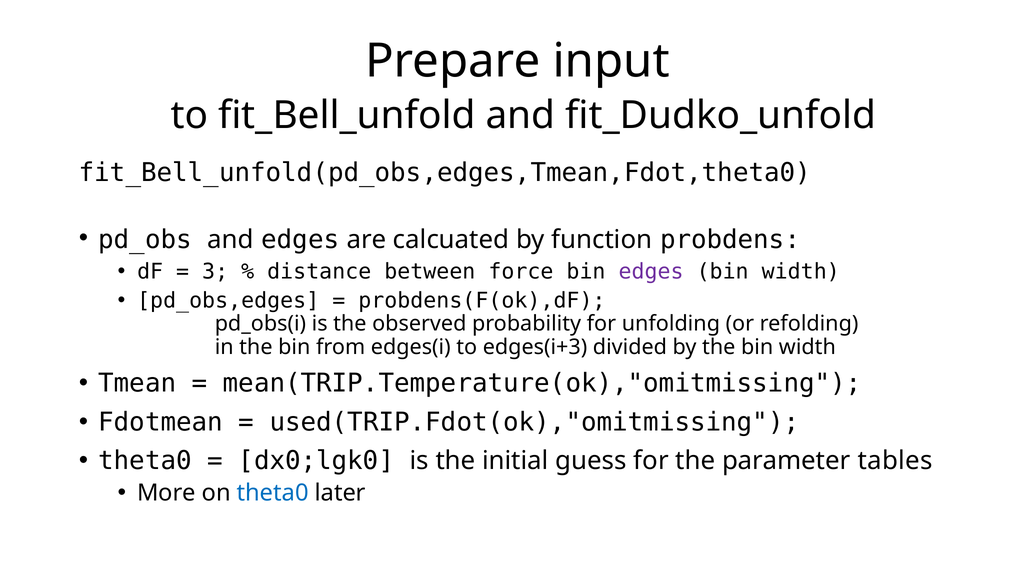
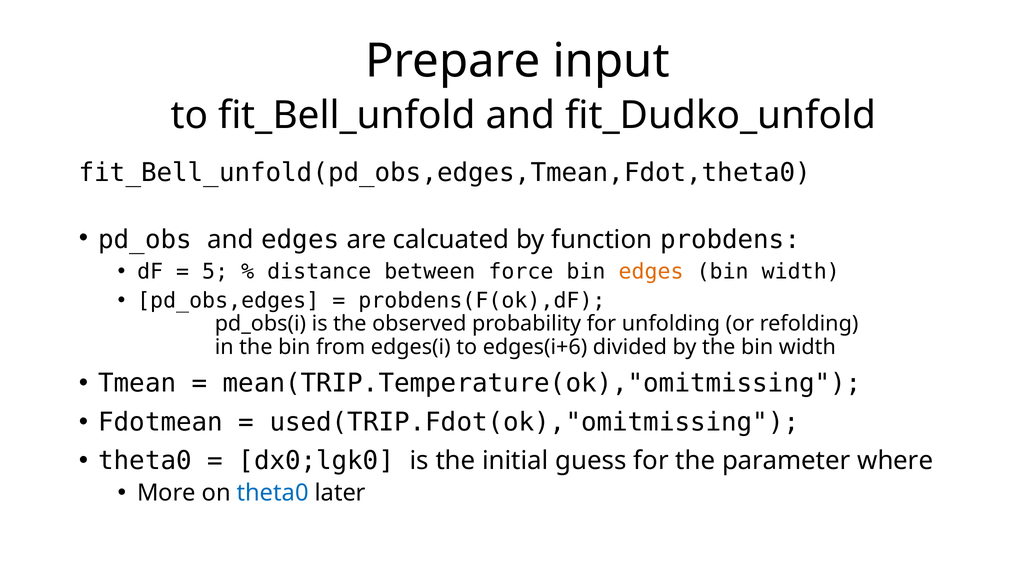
3: 3 -> 5 (215, 272)
edges colour: purple -> orange (651, 272)
edges(i+3: edges(i+3 -> edges(i+6 (535, 347)
tables: tables -> where (895, 461)
